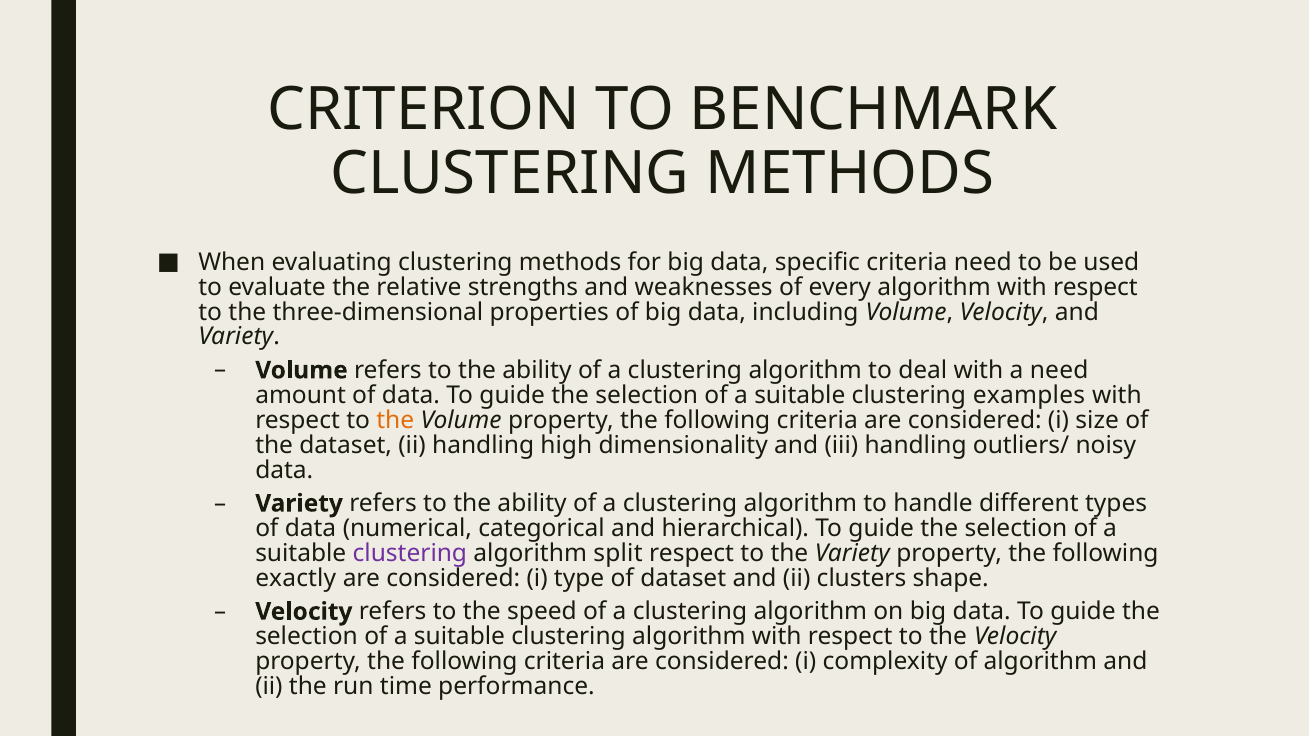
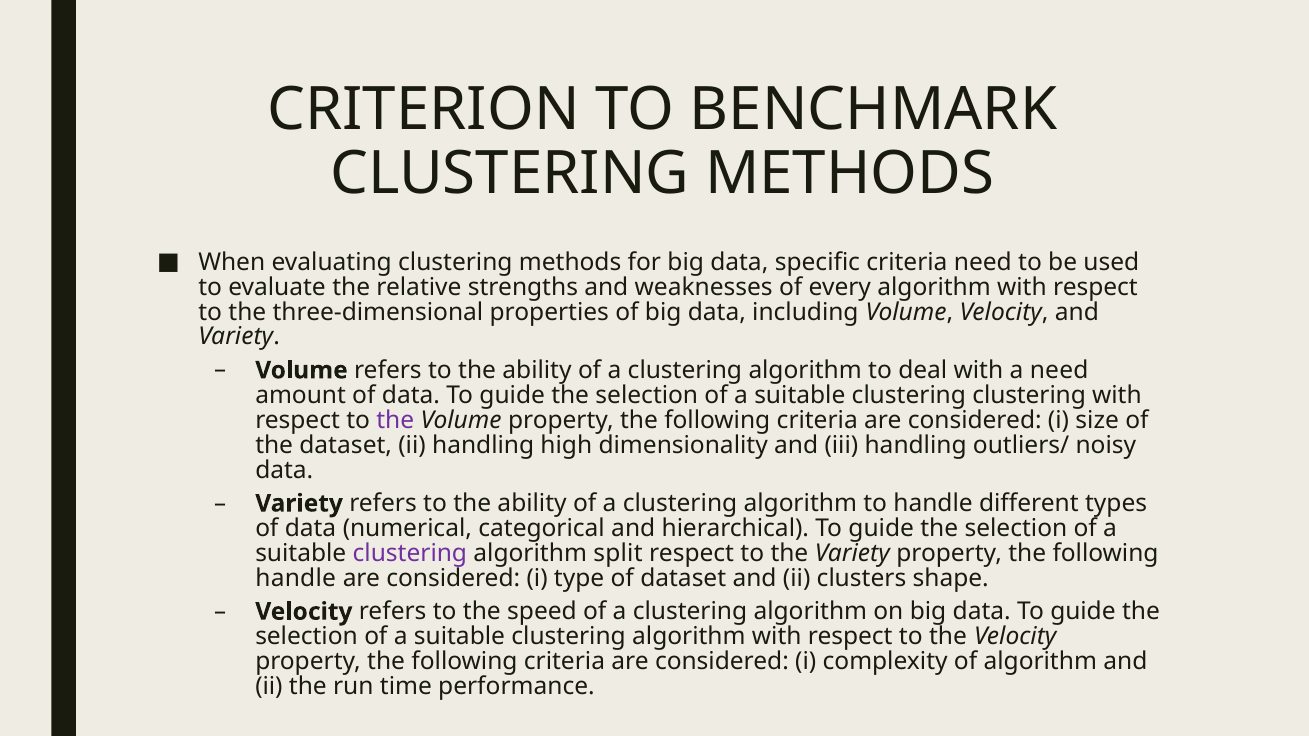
clustering examples: examples -> clustering (1029, 395)
the colour: orange -> purple (395, 420)
exactly: exactly -> handle (296, 578)
